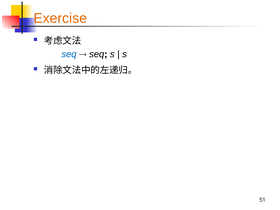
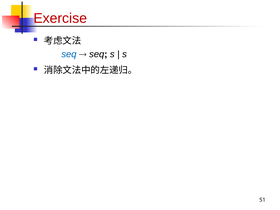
Exercise colour: orange -> red (60, 18)
